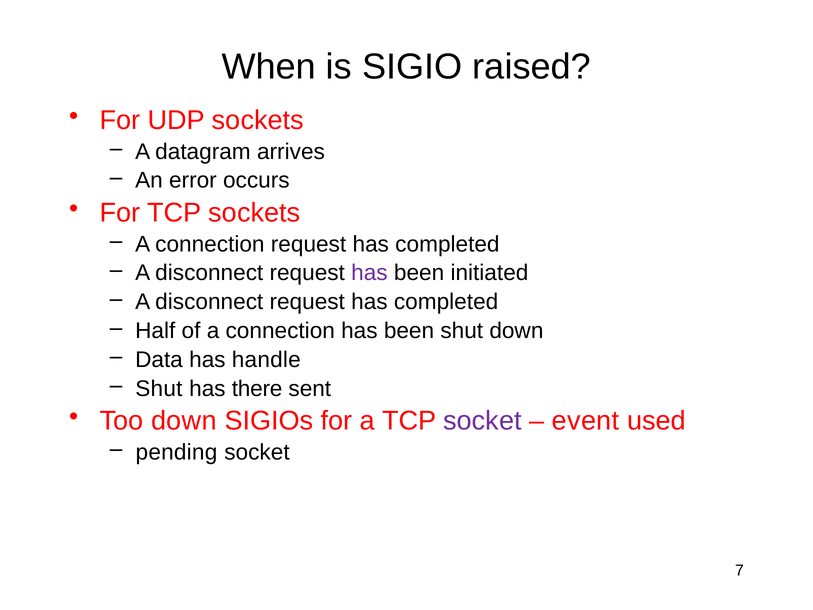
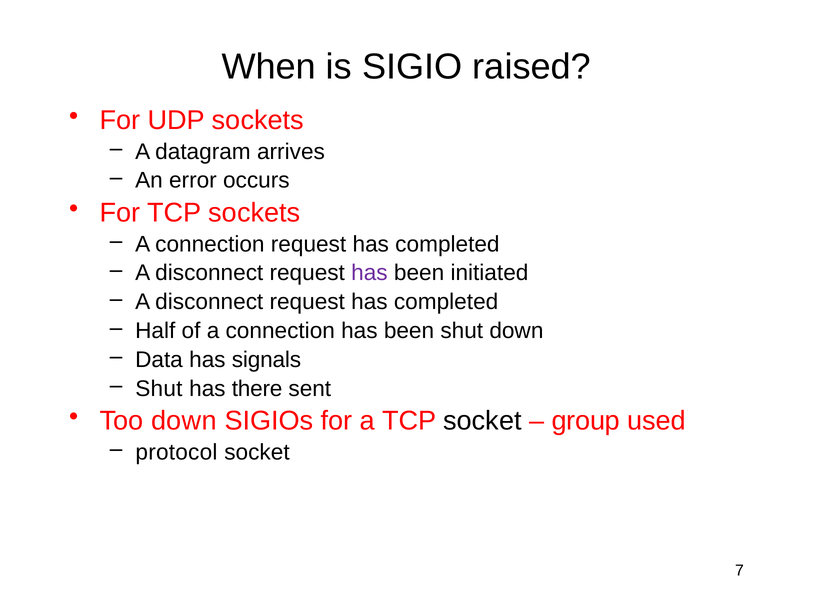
handle: handle -> signals (266, 360)
socket colour: purple -> black (482, 421)
event: event -> group (586, 421)
pending: pending -> protocol (176, 452)
